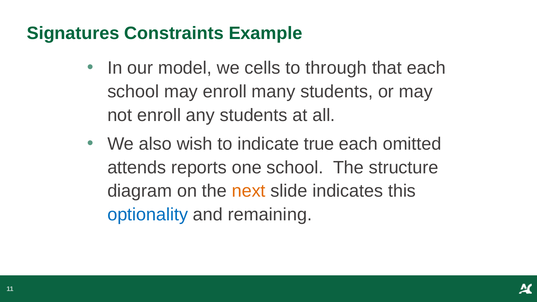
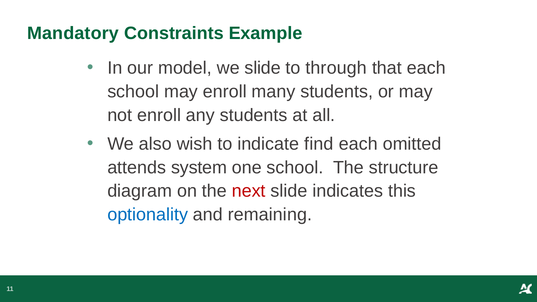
Signatures: Signatures -> Mandatory (73, 33)
we cells: cells -> slide (263, 68)
true: true -> find (319, 144)
reports: reports -> system (199, 167)
next colour: orange -> red (249, 191)
